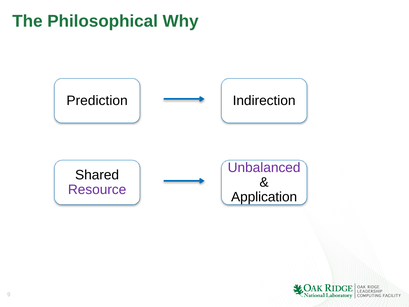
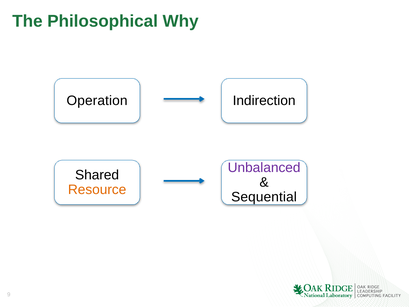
Prediction: Prediction -> Operation (97, 100)
Resource colour: purple -> orange (97, 190)
Application: Application -> Sequential (264, 197)
